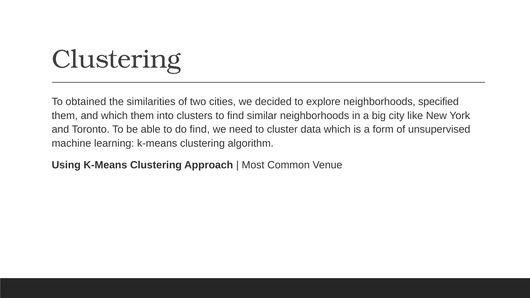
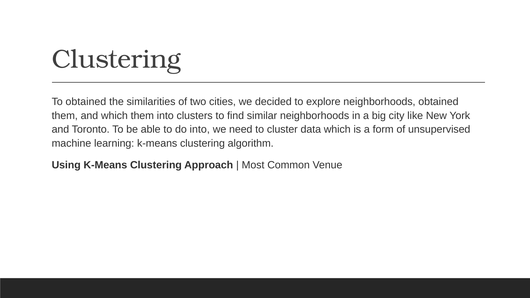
neighborhoods specified: specified -> obtained (438, 102)
do find: find -> into (200, 130)
